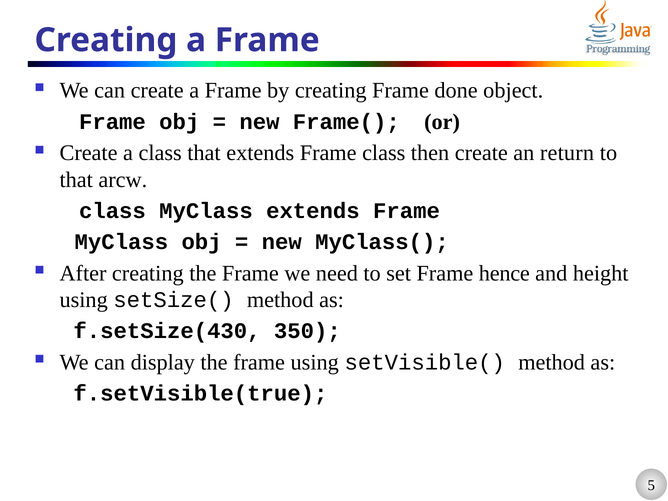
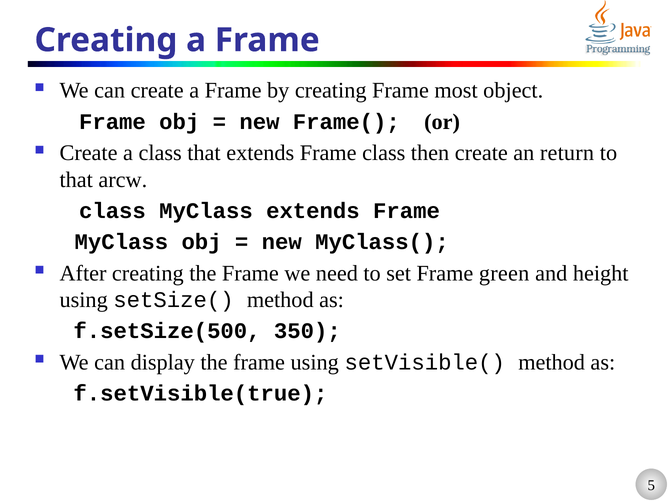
done: done -> most (456, 91)
hence: hence -> green (504, 273)
f.setSize(430: f.setSize(430 -> f.setSize(500 (167, 331)
